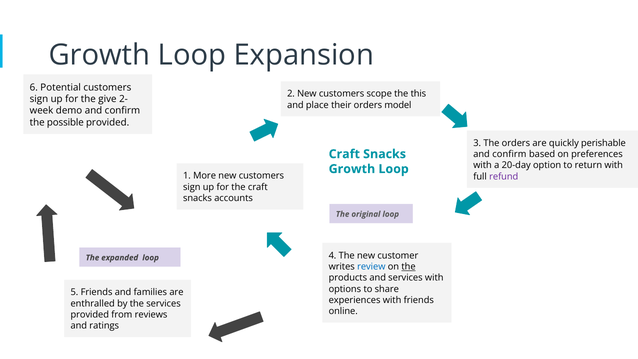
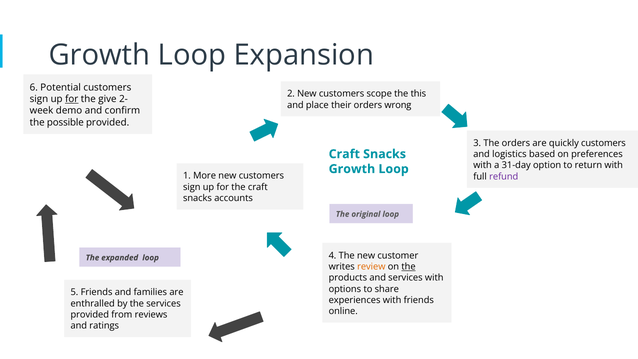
for underline: none -> present (72, 99)
model: model -> wrong (398, 105)
quickly perishable: perishable -> customers (603, 143)
confirm: confirm -> logistics (509, 154)
20-day: 20-day -> 31-day (516, 165)
review colour: blue -> orange (371, 267)
